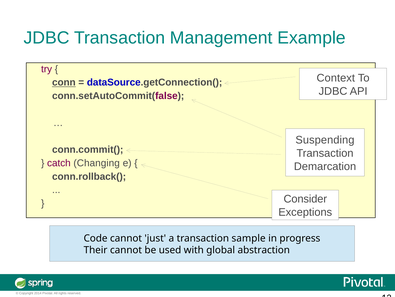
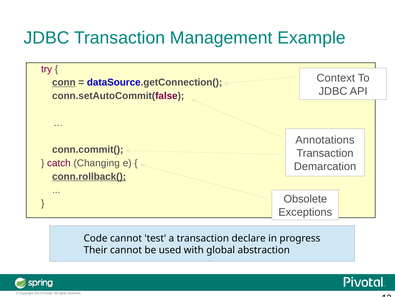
Suspending: Suspending -> Annotations (325, 140)
conn.rollback( underline: none -> present (89, 176)
Consider: Consider -> Obsolete (305, 199)
just: just -> test (155, 238)
sample: sample -> declare (249, 238)
